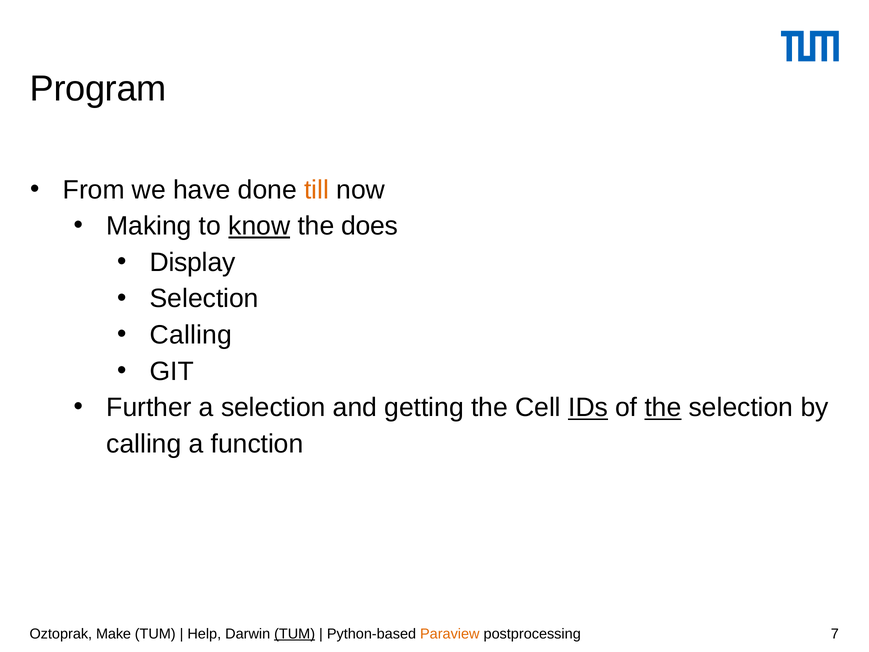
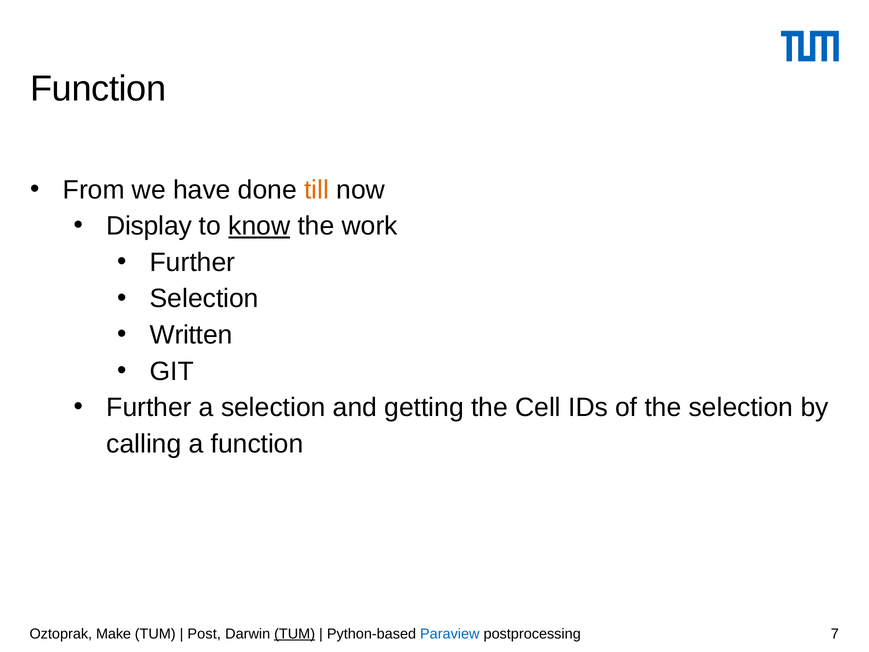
Program: Program -> Function (98, 89)
Making: Making -> Display (149, 226)
does: does -> work (370, 226)
Display: Display -> Further (193, 262)
Calling: Calling -> Written (191, 335)
IDs underline: present -> none (588, 408)
the underline: present -> none (663, 408)
Help: Help -> Post (204, 633)
Paraview colour: orange -> blue (450, 633)
